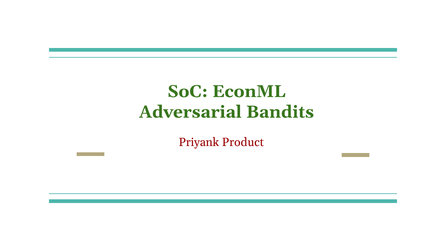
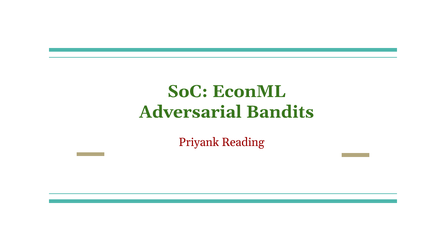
Product: Product -> Reading (243, 142)
